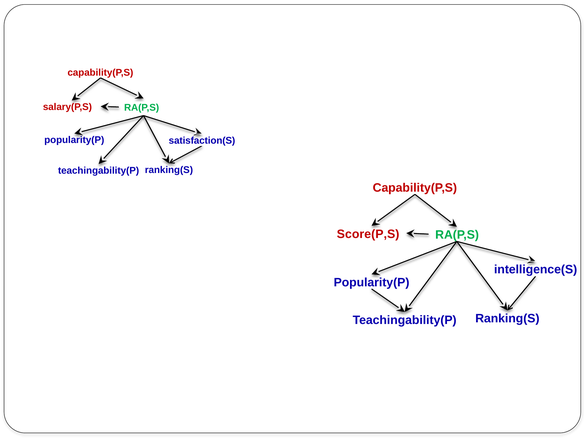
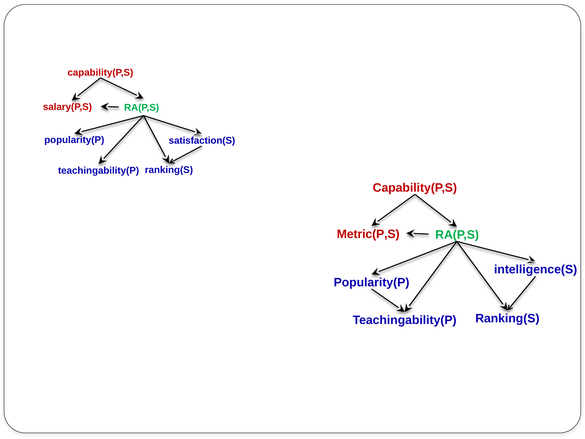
Score(P,S: Score(P,S -> Metric(P,S (368, 234)
